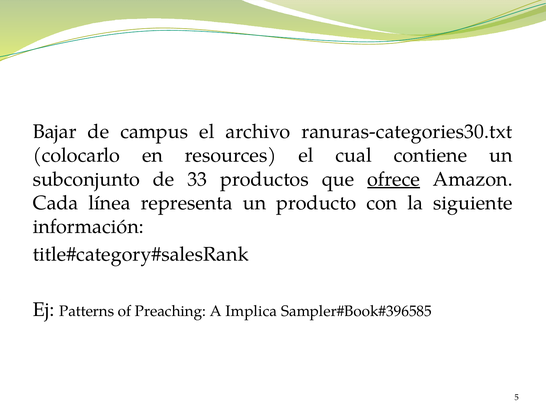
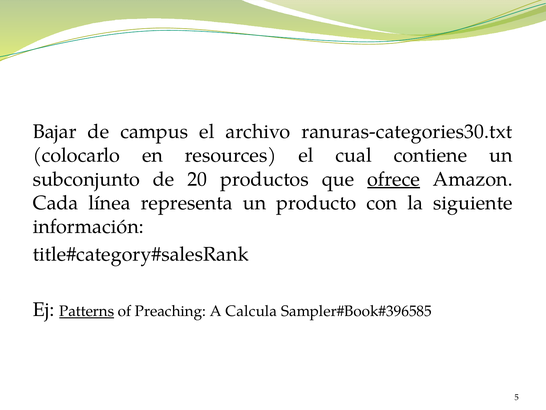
33: 33 -> 20 (197, 179)
Patterns underline: none -> present (87, 311)
Implica: Implica -> Calcula (251, 311)
